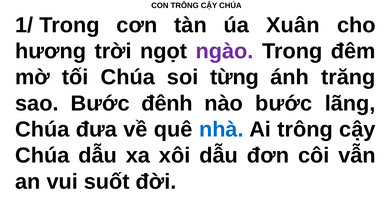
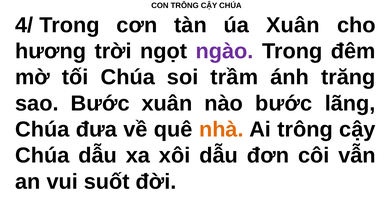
1/: 1/ -> 4/ (24, 25)
từng: từng -> trầm (234, 77)
Bước đênh: đênh -> xuân (167, 103)
nhà colour: blue -> orange (221, 129)
